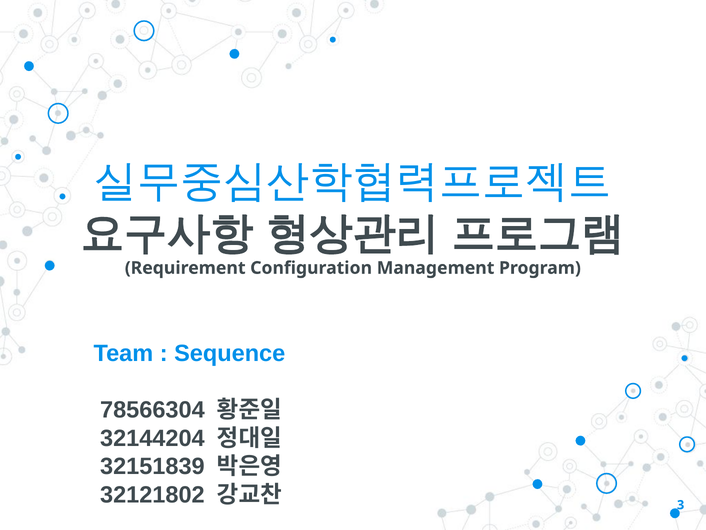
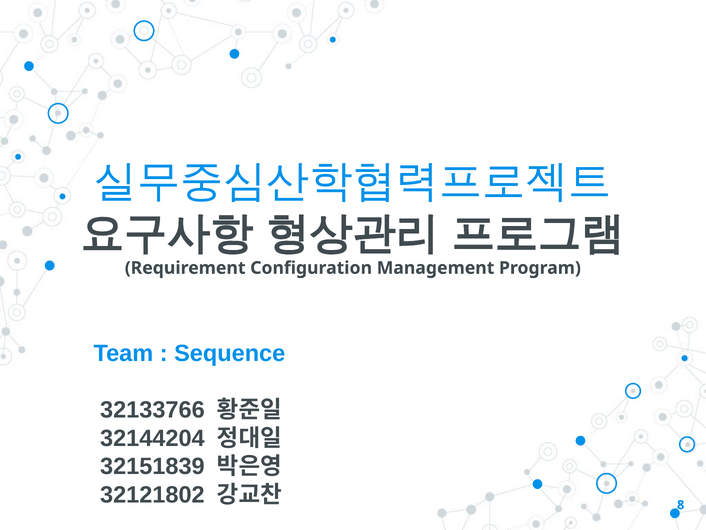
78566304: 78566304 -> 32133766 (152, 410)
3: 3 -> 8 (681, 505)
